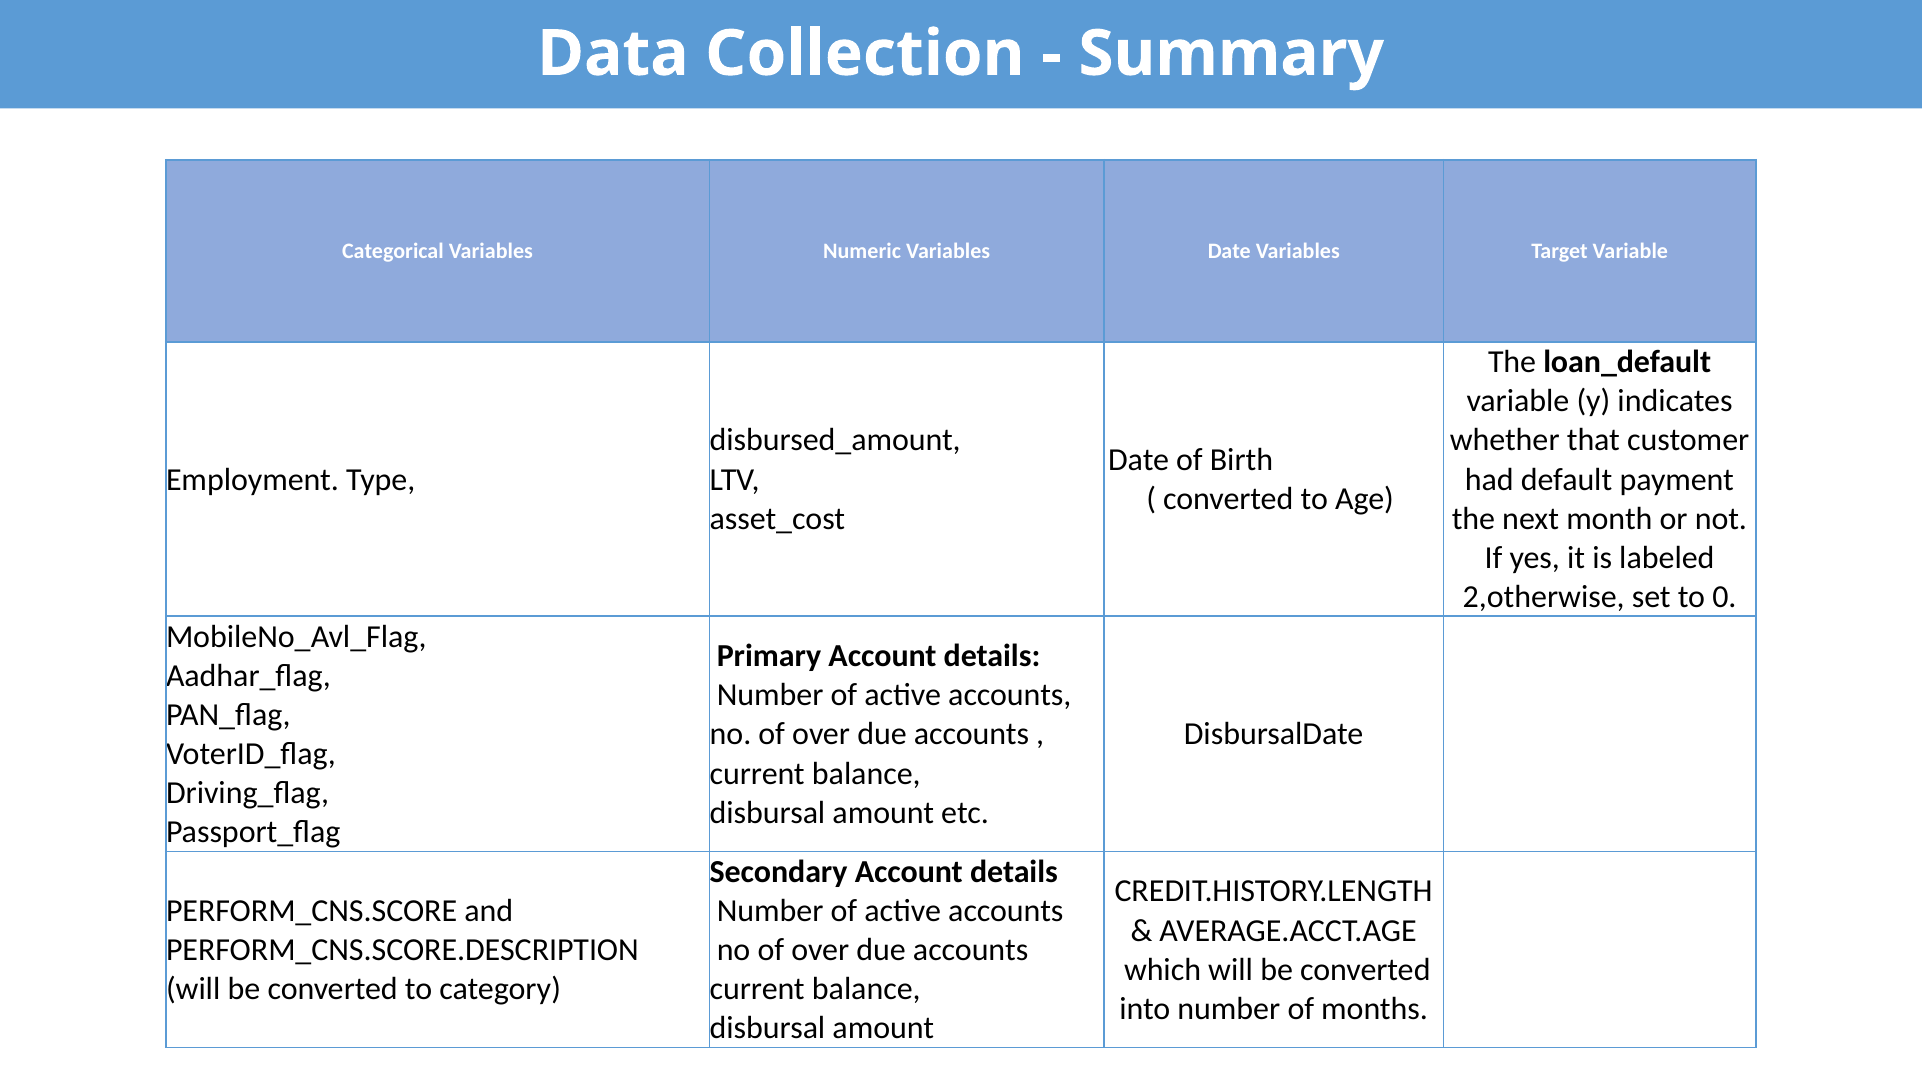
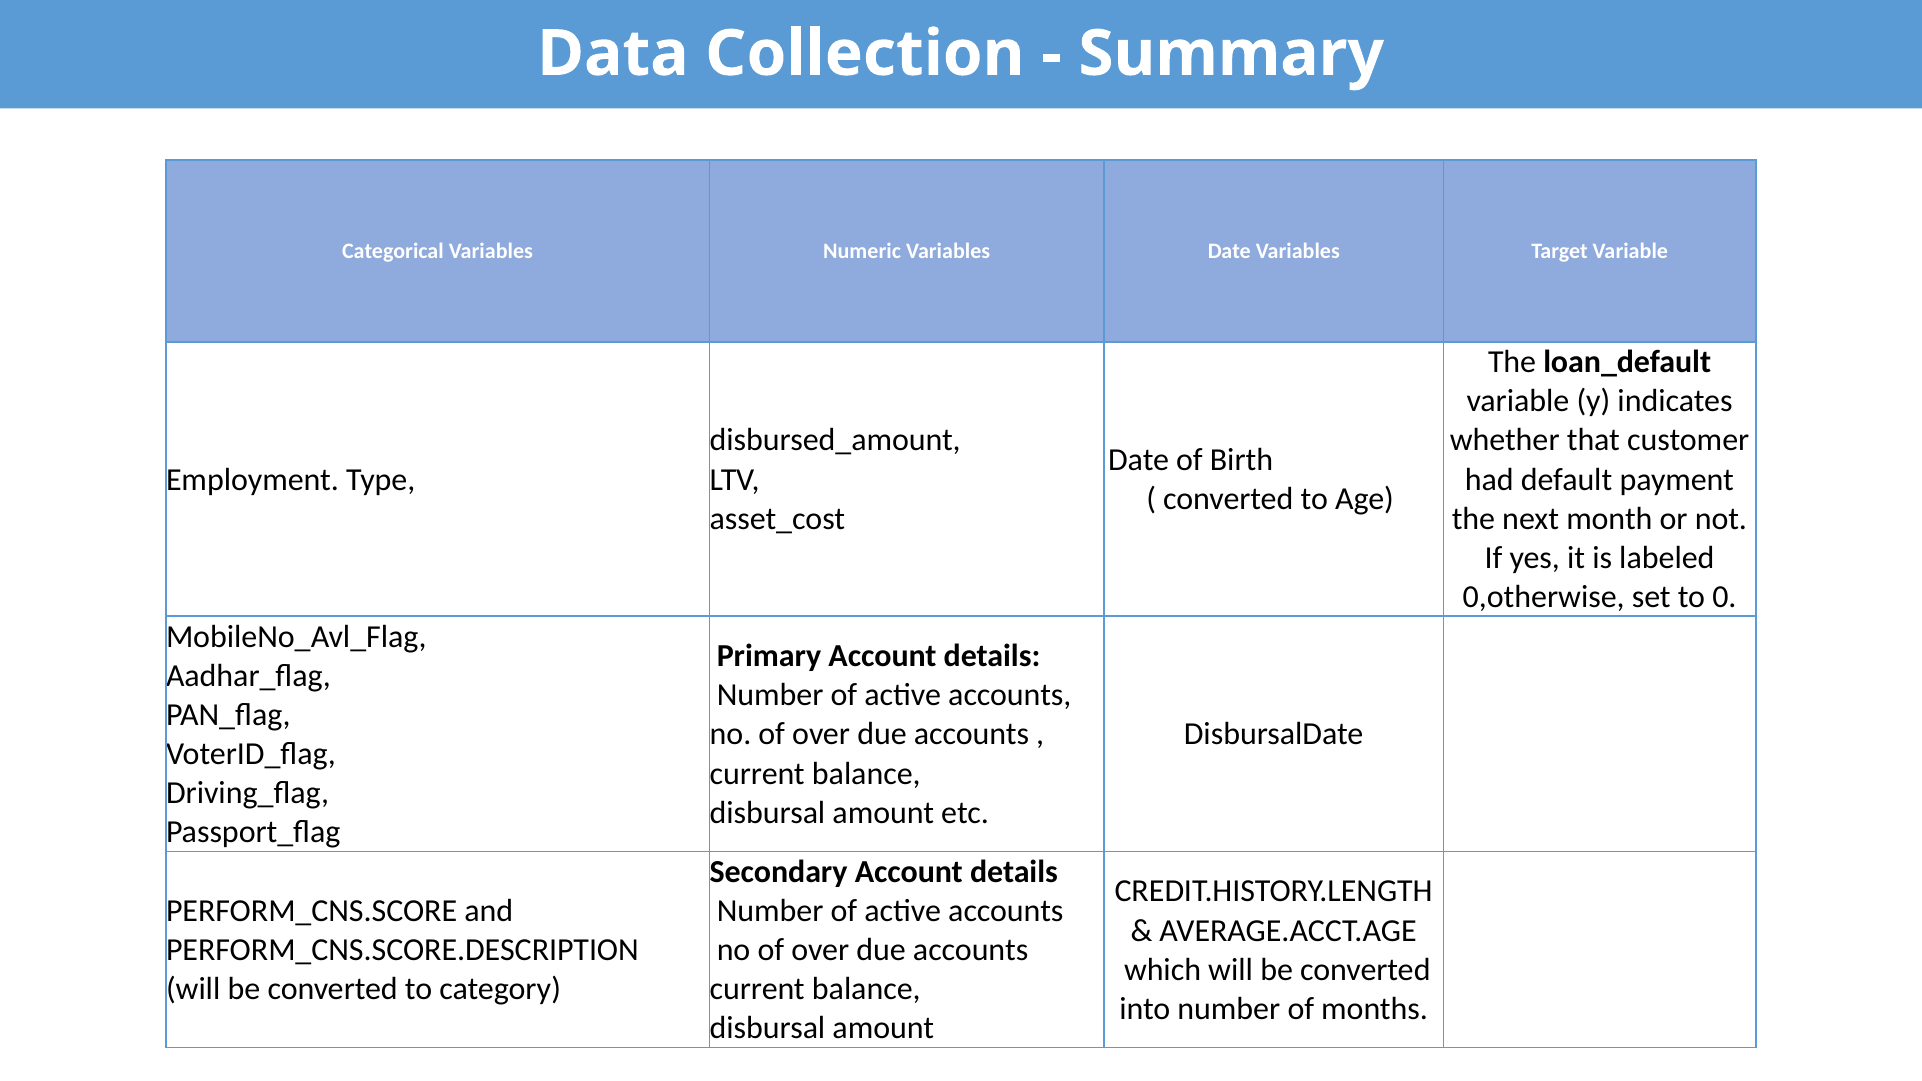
2,otherwise: 2,otherwise -> 0,otherwise (1544, 597)
